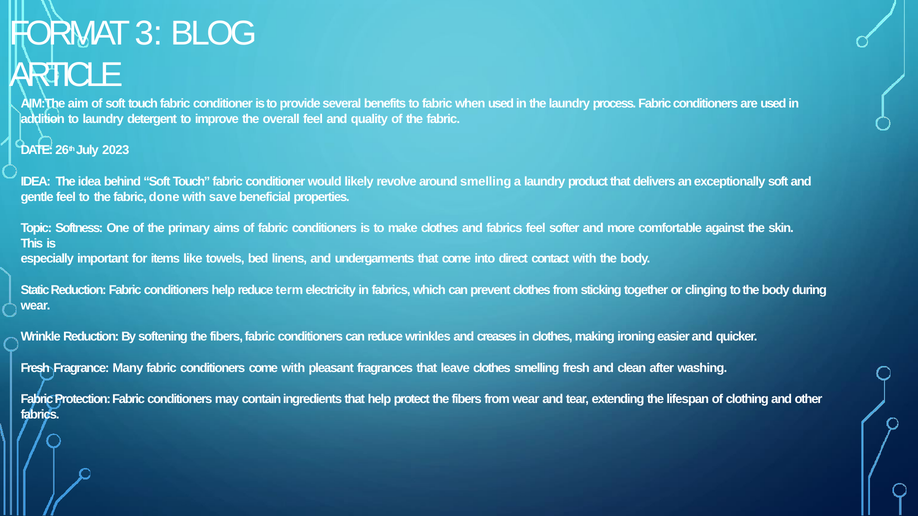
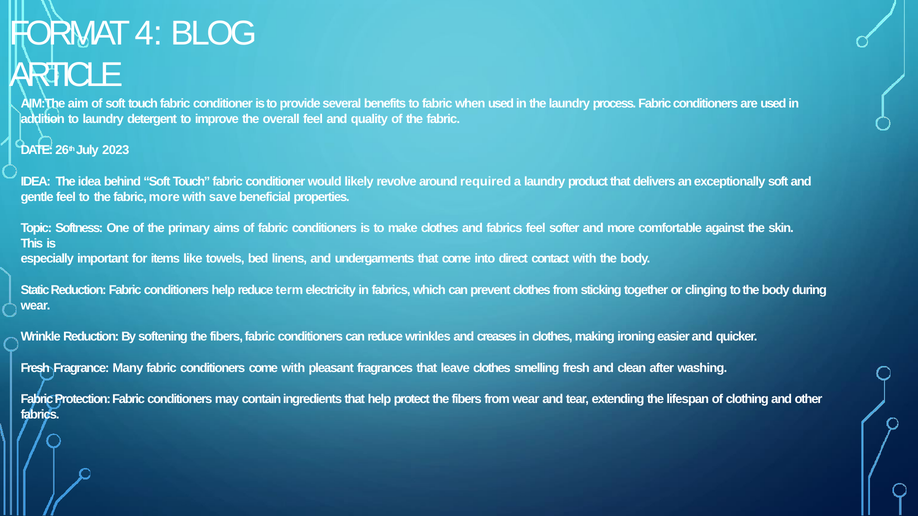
3: 3 -> 4 (149, 34)
around smelling: smelling -> required (486, 182)
fabric done: done -> more (164, 197)
